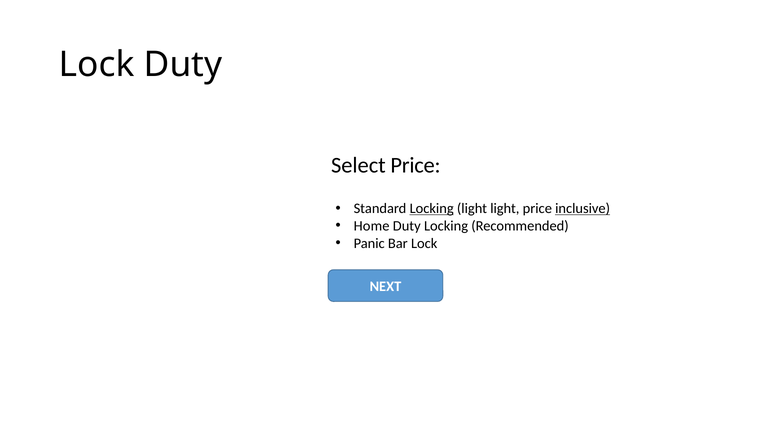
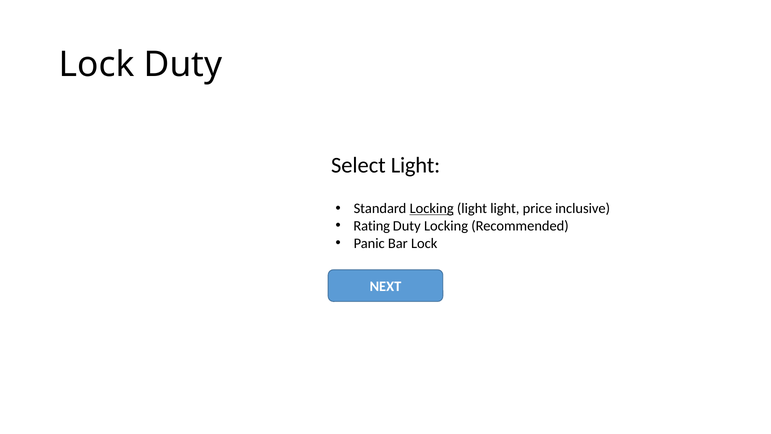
Select Price: Price -> Light (415, 165)
inclusive underline: present -> none (583, 208)
Home: Home -> Rating (372, 226)
